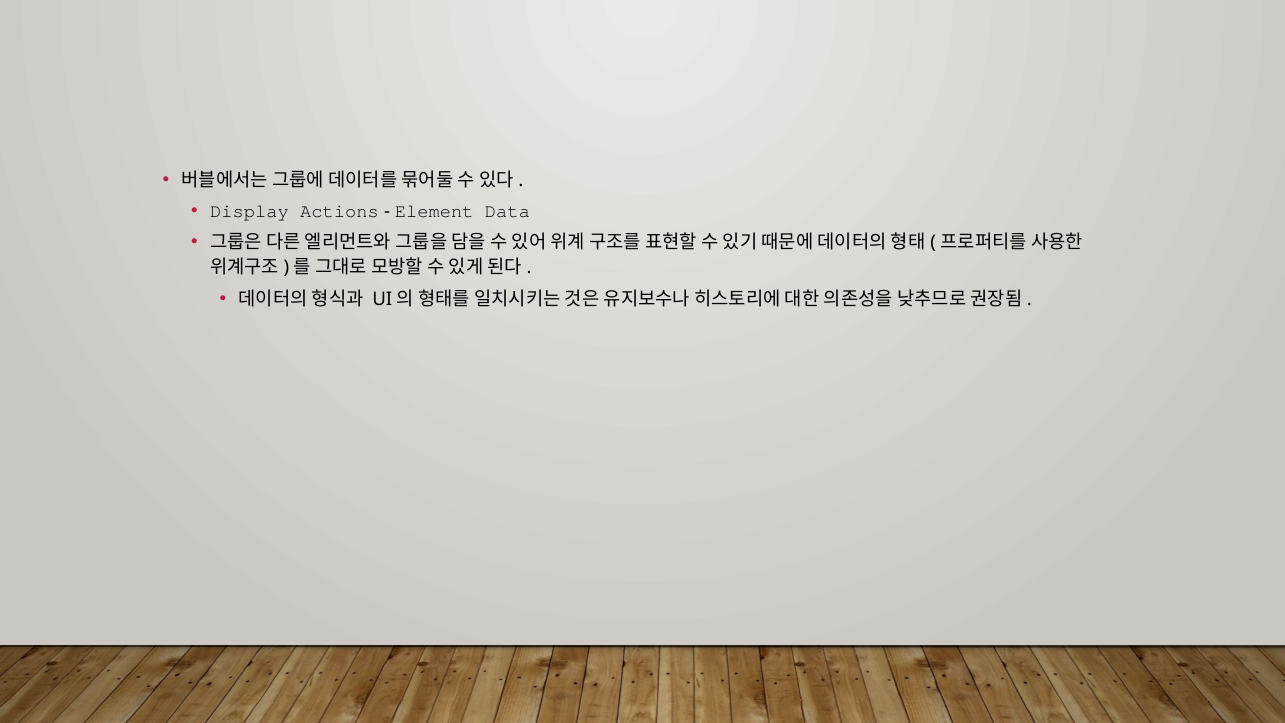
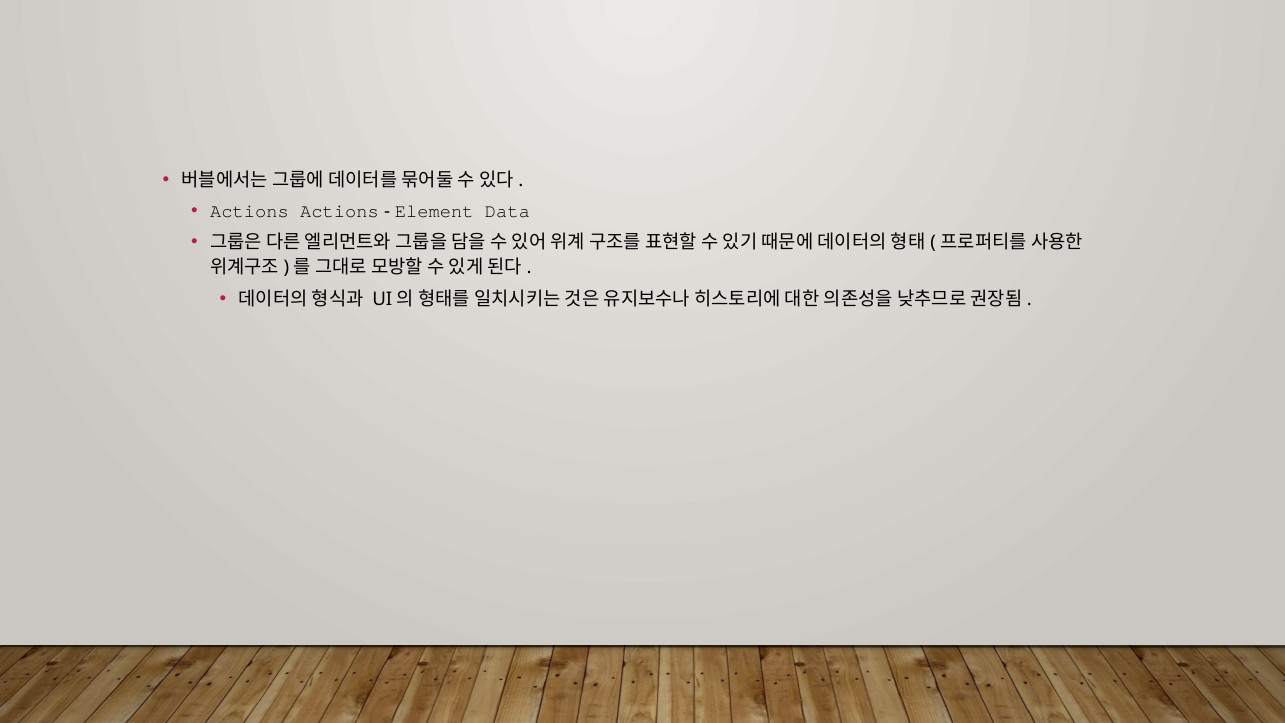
Display: Display -> Actions (249, 211)
